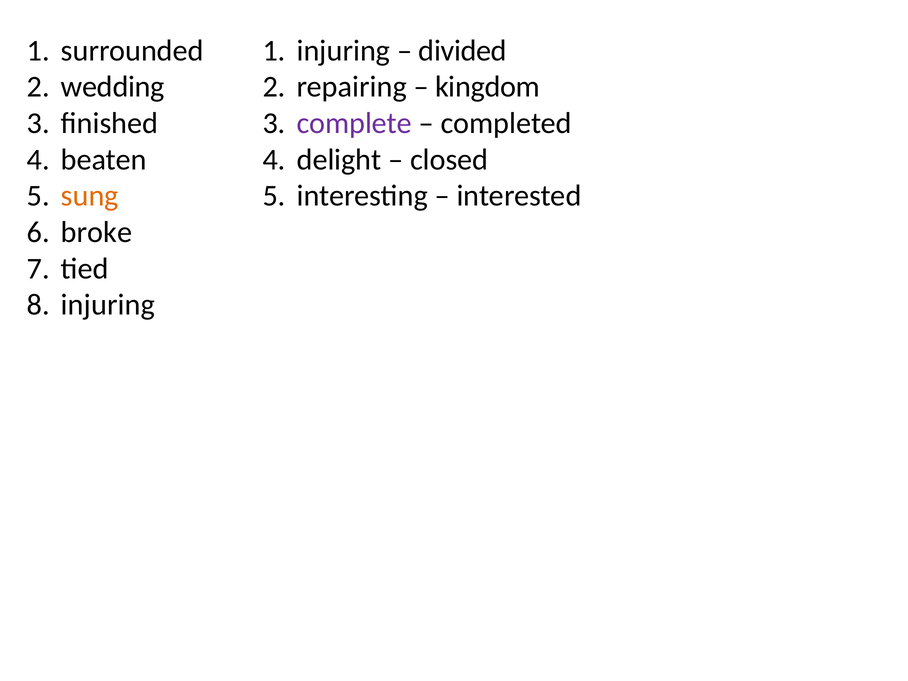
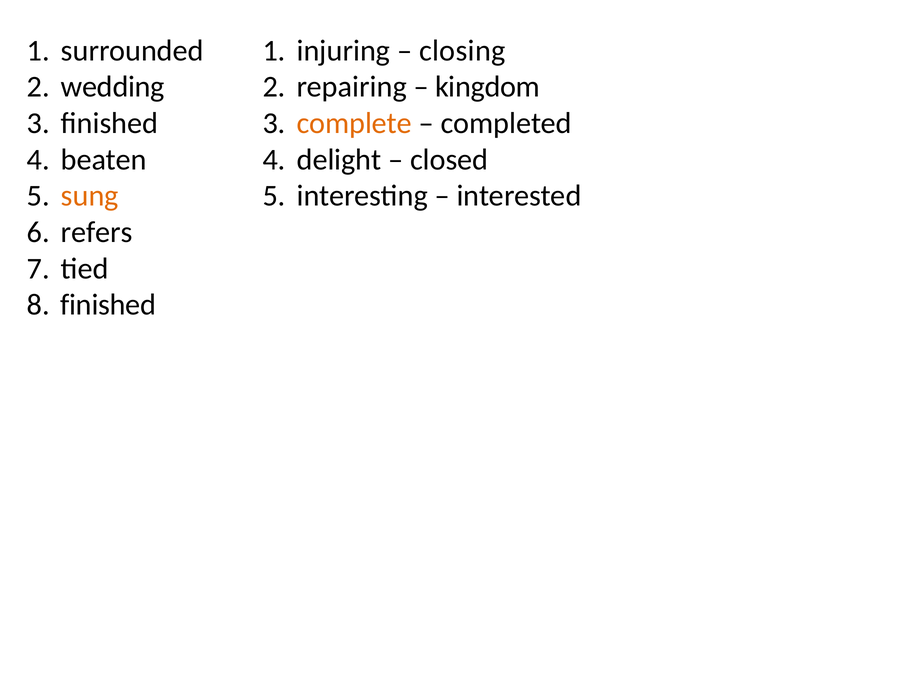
divided: divided -> closing (462, 51)
complete colour: purple -> orange (354, 123)
broke: broke -> refers (97, 232)
injuring: injuring -> finished (108, 305)
